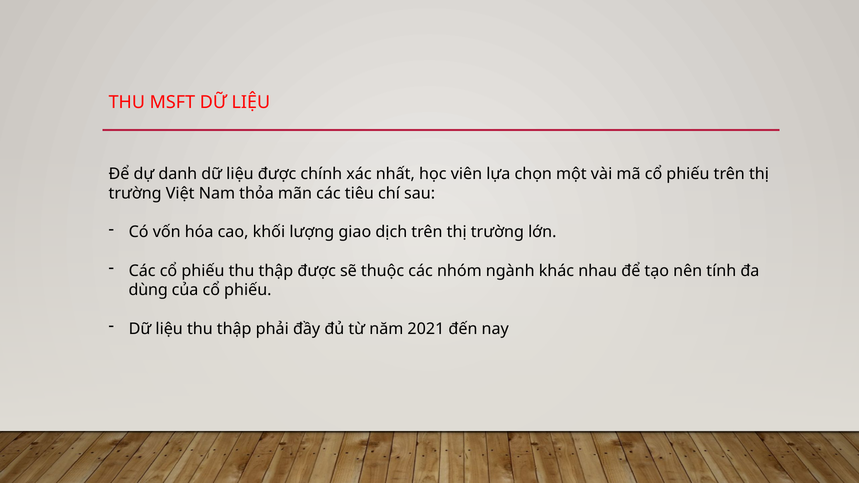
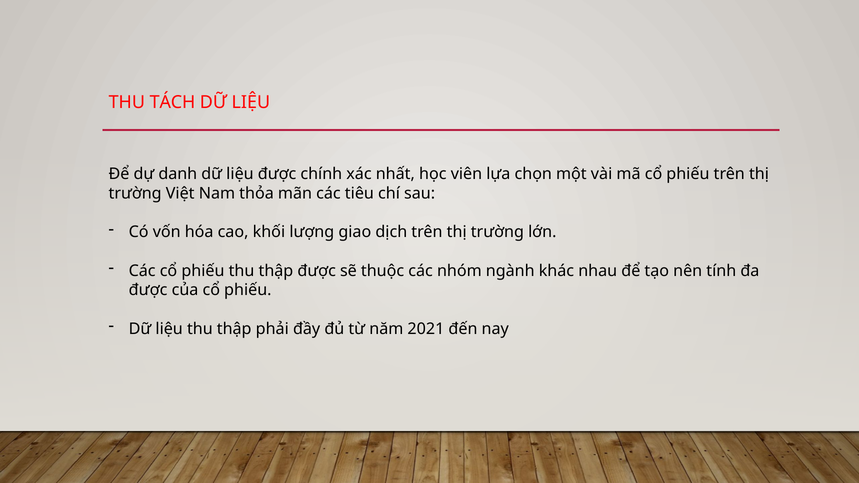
MSFT: MSFT -> TÁCH (173, 102)
dùng: dùng -> được (148, 290)
